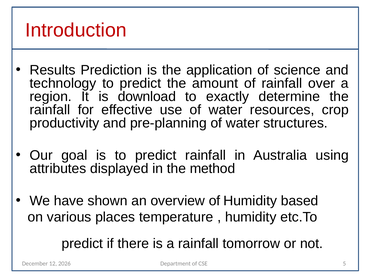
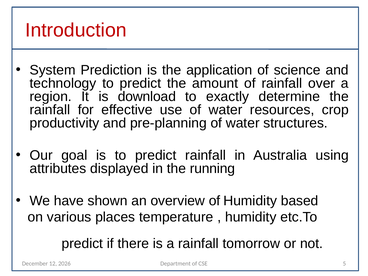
Results: Results -> System (53, 70)
method: method -> running (213, 169)
